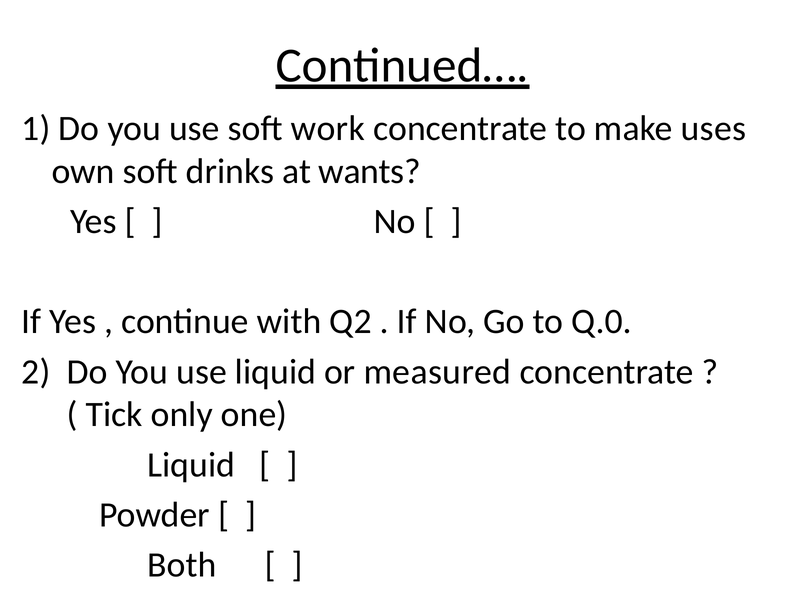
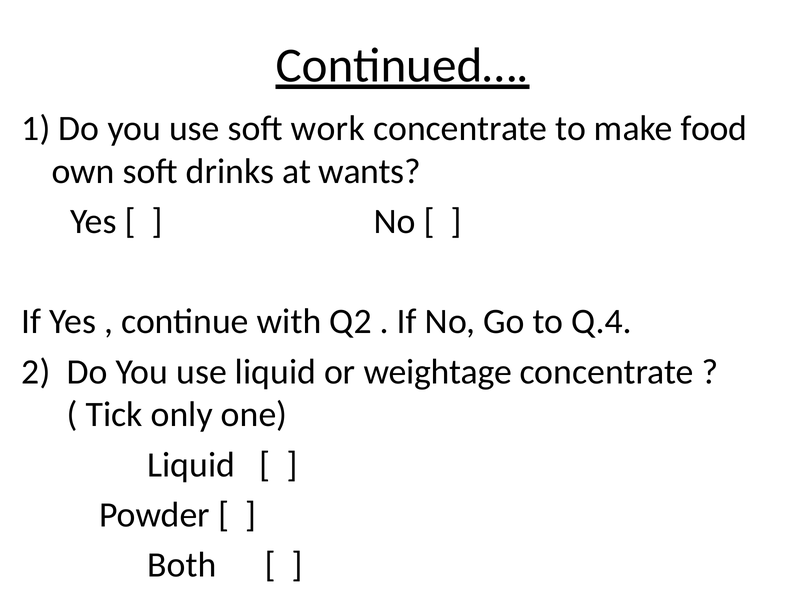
uses: uses -> food (714, 129)
Q.0: Q.0 -> Q.4 (602, 322)
measured: measured -> weightage (438, 372)
